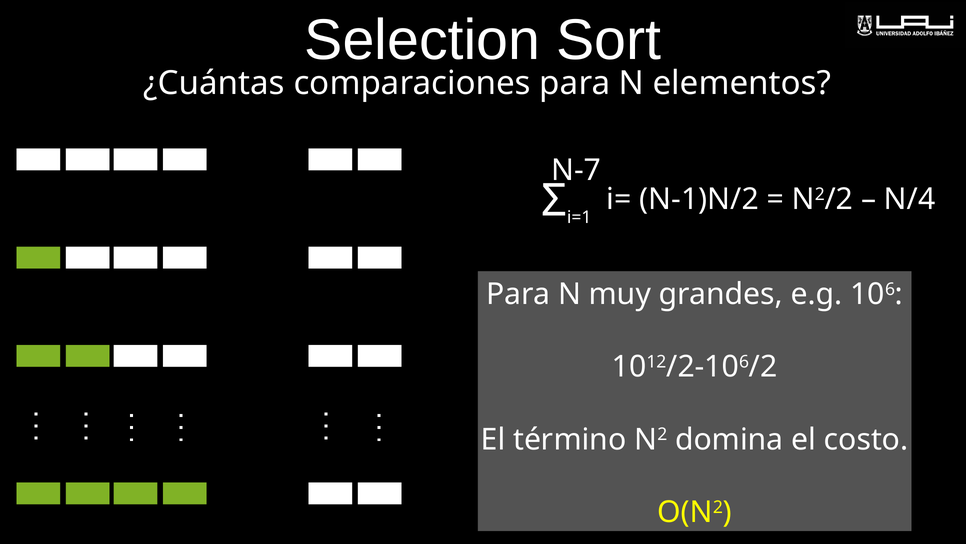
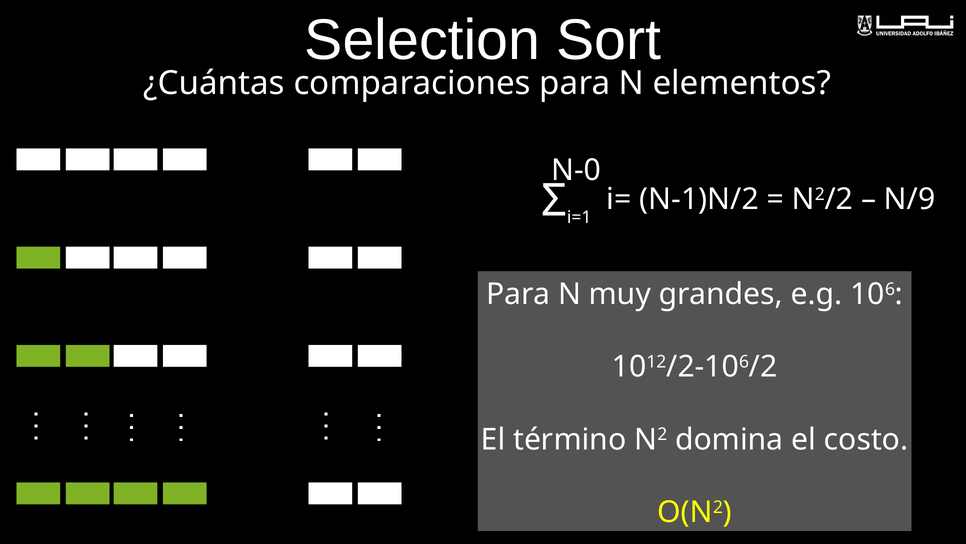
N-7: N-7 -> N-0 (576, 170)
N/4: N/4 -> N/9 (910, 199)
